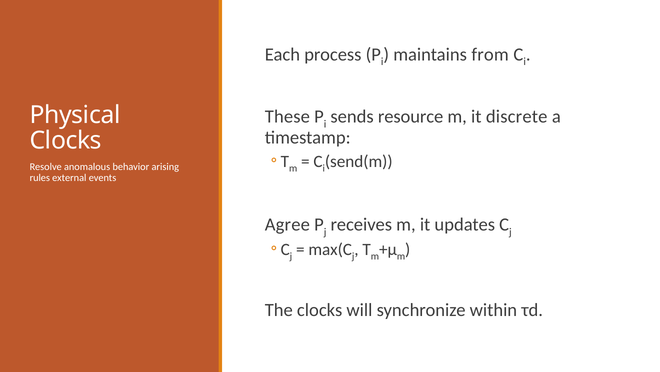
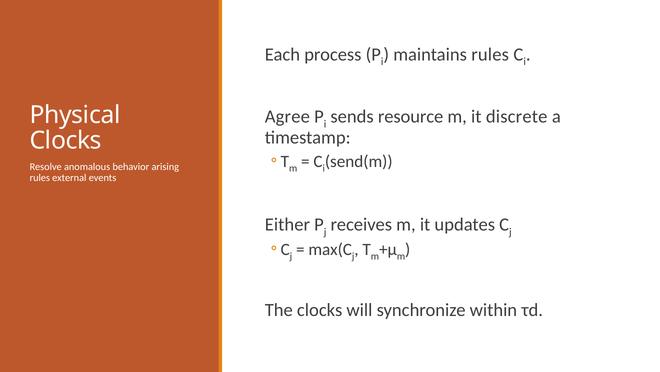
maintains from: from -> rules (490, 54)
These: These -> Agree (287, 117)
Agree: Agree -> Either (287, 224)
